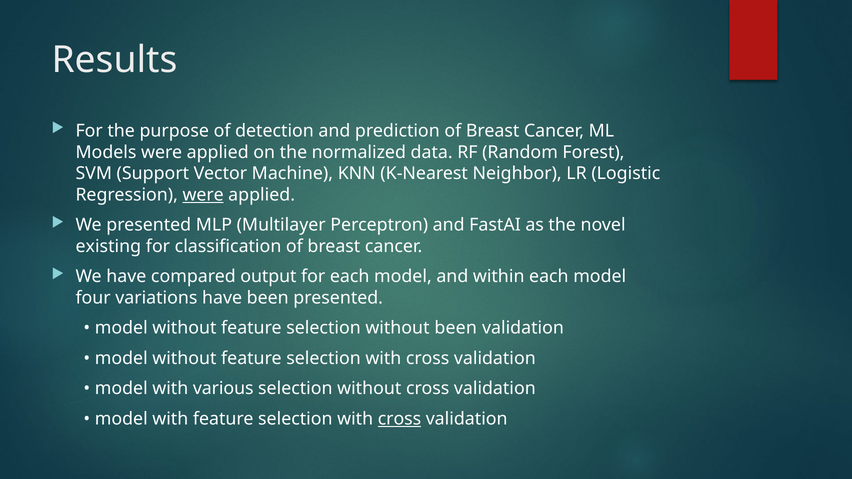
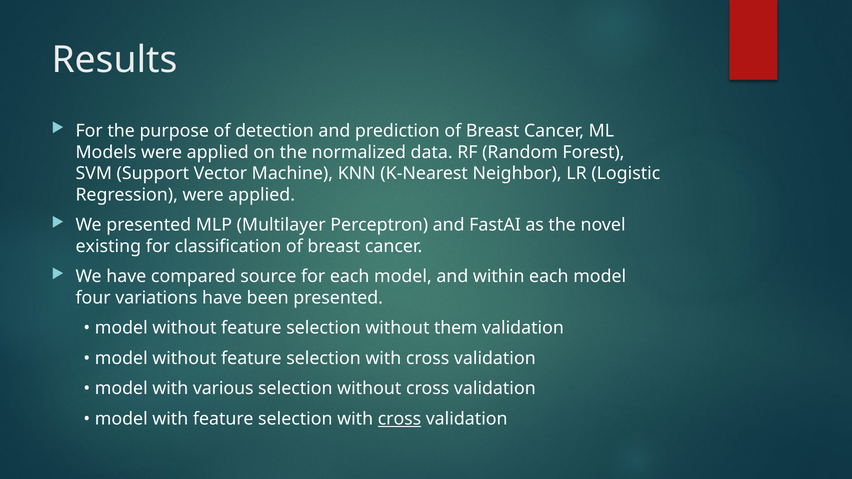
were underline: present -> none (203, 195)
output: output -> source (268, 277)
without been: been -> them (456, 328)
